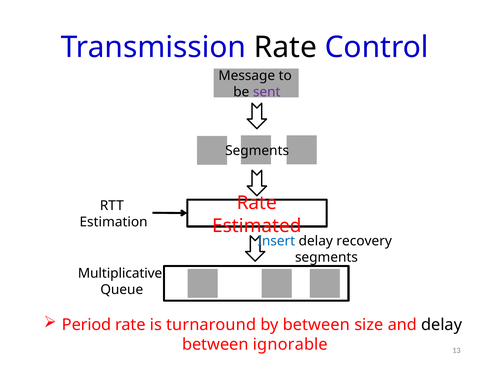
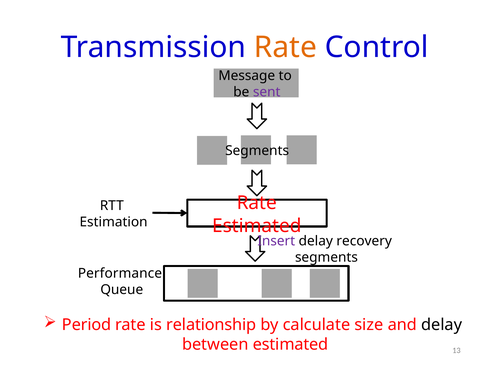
Rate colour: black -> orange (285, 47)
Insert colour: blue -> purple (276, 241)
Multiplicative: Multiplicative -> Performance (120, 274)
turnaround: turnaround -> relationship (211, 325)
by between: between -> calculate (316, 325)
between ignorable: ignorable -> estimated (291, 345)
